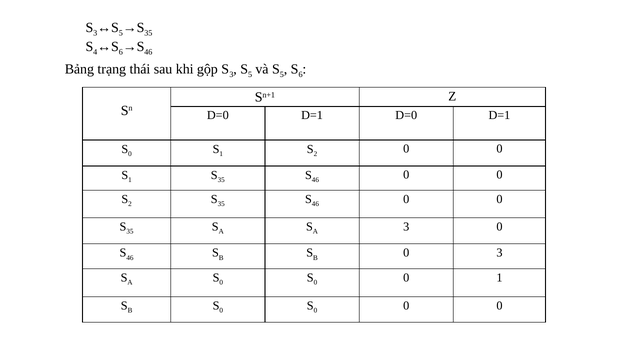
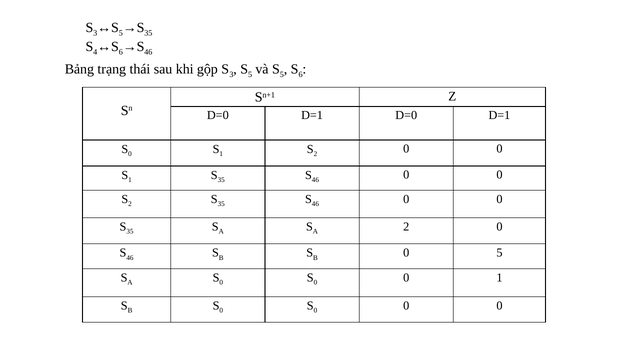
3: 3 -> 2 (406, 227)
0 3: 3 -> 5 (499, 253)
